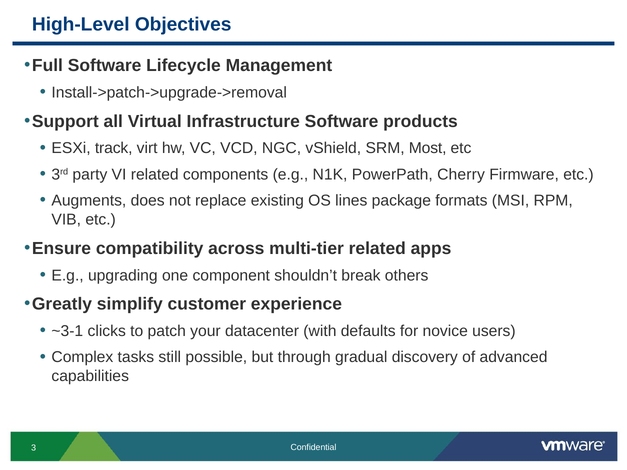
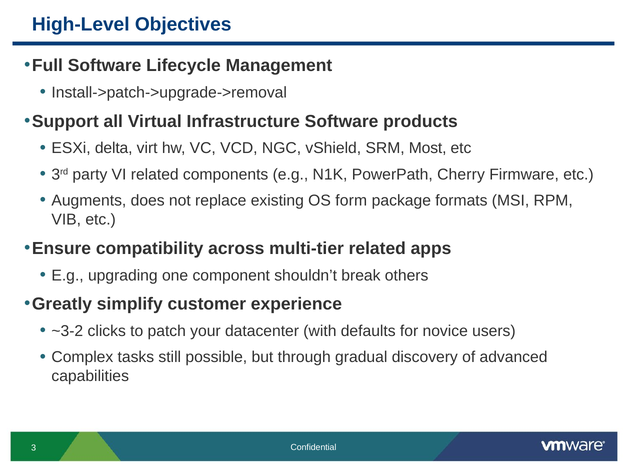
track: track -> delta (114, 148)
lines: lines -> form (351, 201)
~3-1: ~3-1 -> ~3-2 (67, 331)
